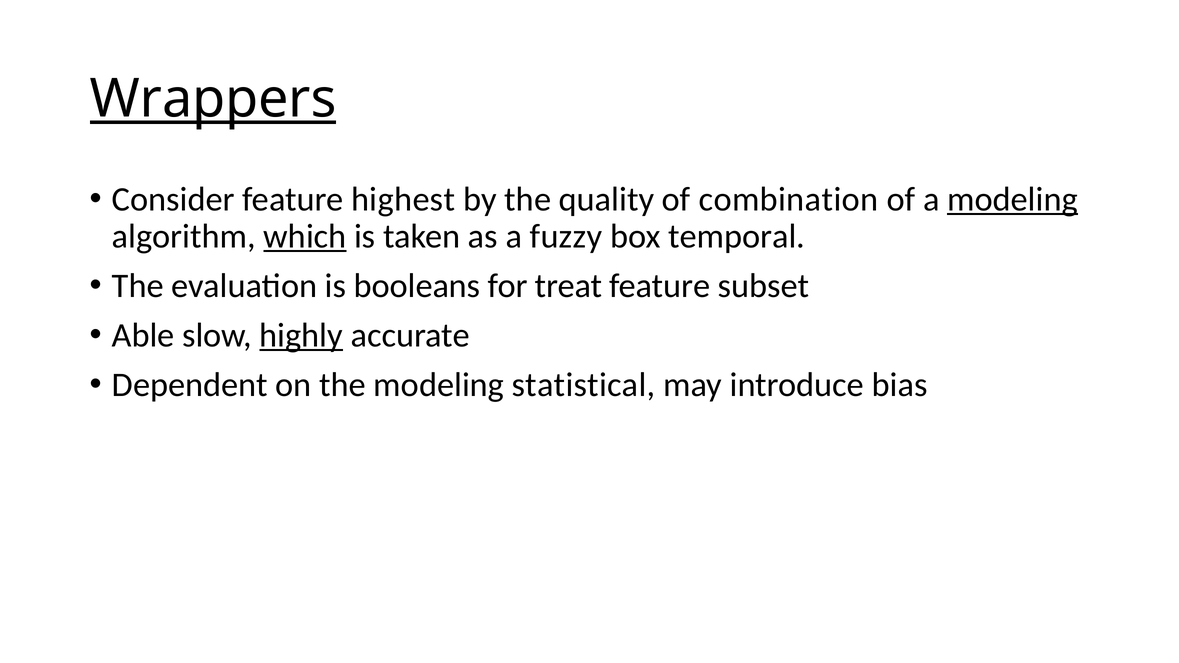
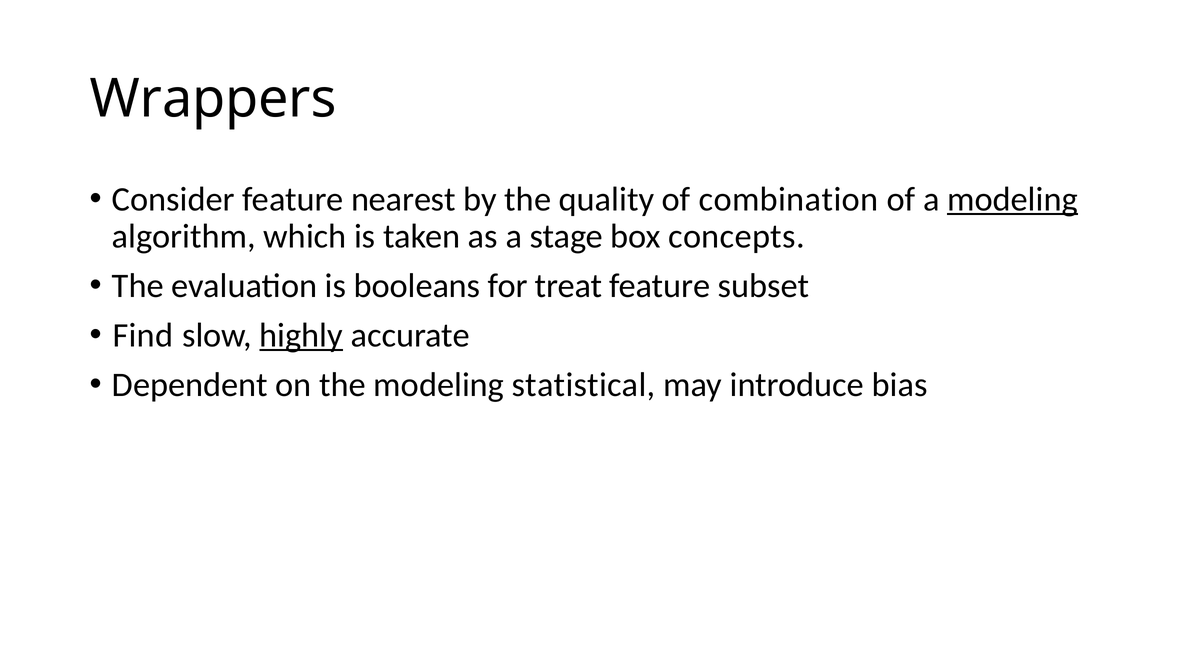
Wrappers underline: present -> none (213, 99)
highest: highest -> nearest (403, 199)
which underline: present -> none (305, 236)
fuzzy: fuzzy -> stage (566, 236)
temporal: temporal -> concepts (736, 236)
Able: Able -> Find (143, 335)
